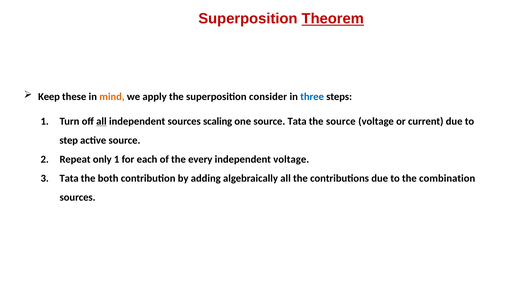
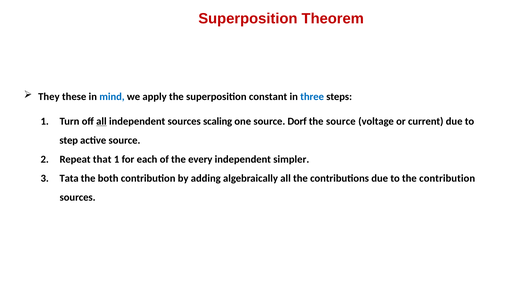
Theorem underline: present -> none (333, 19)
Keep: Keep -> They (49, 97)
mind colour: orange -> blue (112, 97)
consider: consider -> constant (268, 97)
source Tata: Tata -> Dorf (297, 121)
only: only -> that (102, 159)
independent voltage: voltage -> simpler (291, 159)
the combination: combination -> contribution (447, 178)
